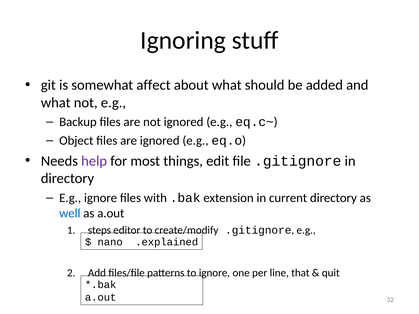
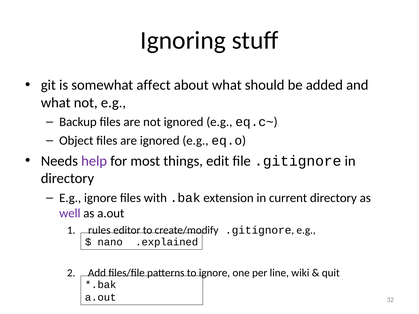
well colour: blue -> purple (70, 213)
steps: steps -> rules (99, 230)
that: that -> wiki (300, 273)
